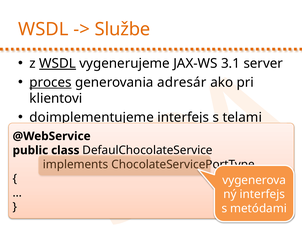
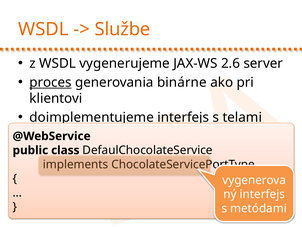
WSDL underline: present -> none (58, 63)
3.1: 3.1 -> 2.6 (231, 63)
adresár: adresár -> binárne (182, 82)
